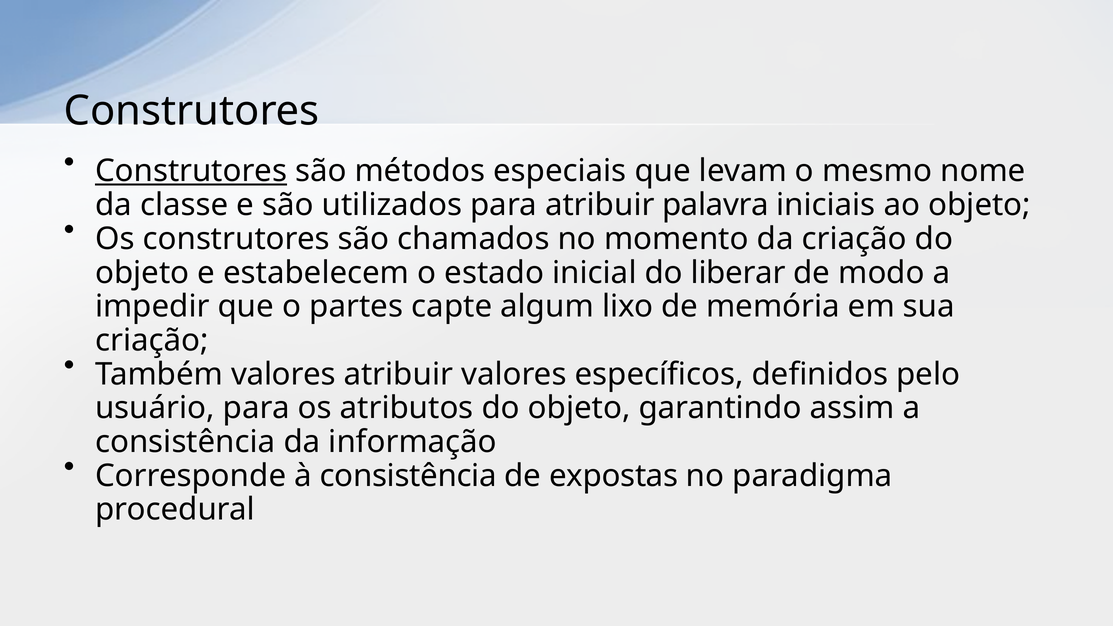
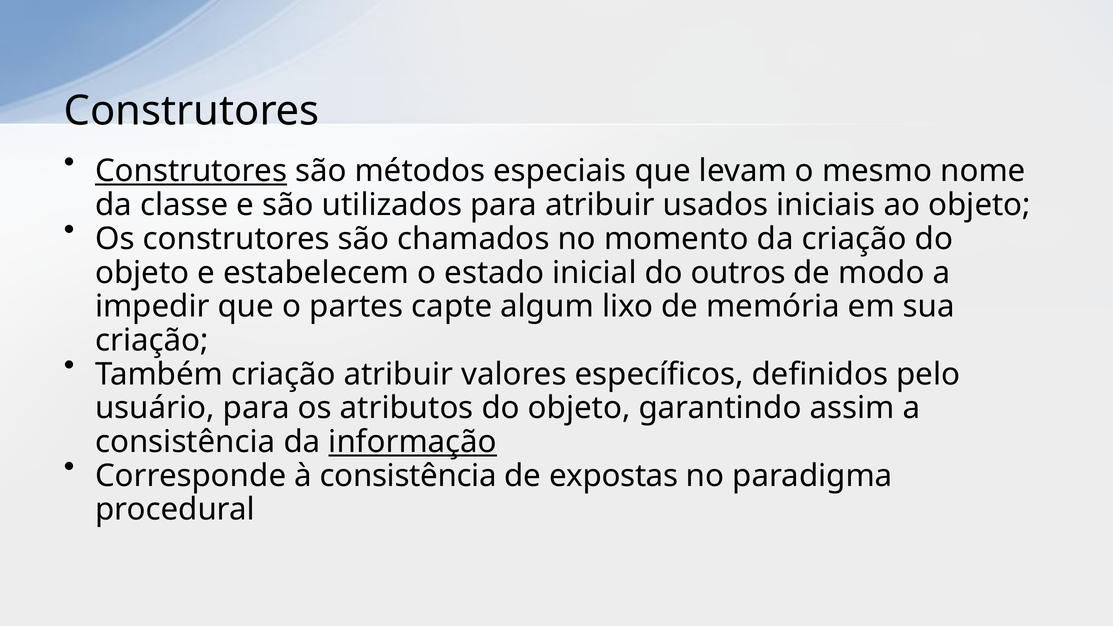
palavra: palavra -> usados (715, 205)
liberar: liberar -> outros (738, 273)
Também valores: valores -> criação (283, 374)
informação underline: none -> present (413, 442)
